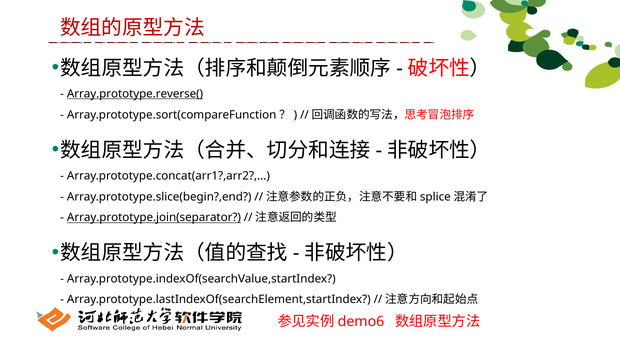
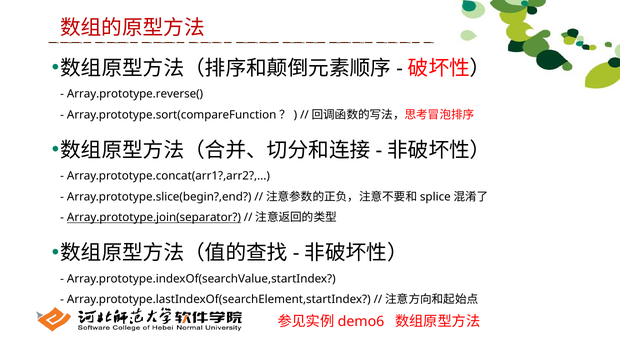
Array.prototype.reverse( underline: present -> none (135, 94)
